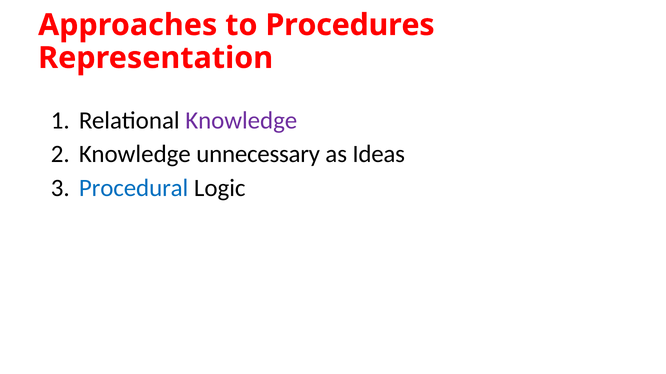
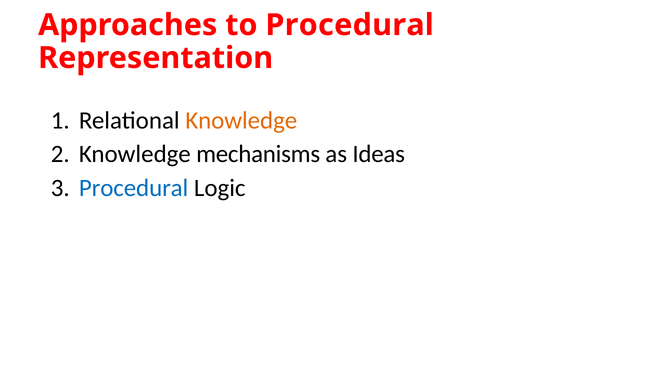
to Procedures: Procedures -> Procedural (350, 25)
Knowledge colour: purple -> orange (241, 120)
unnecessary: unnecessary -> mechanisms (258, 154)
